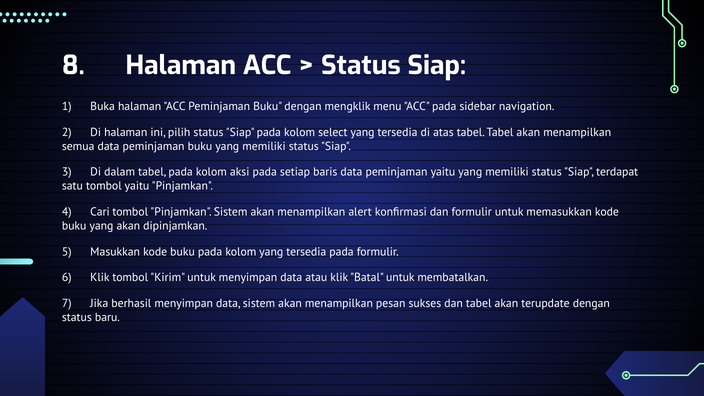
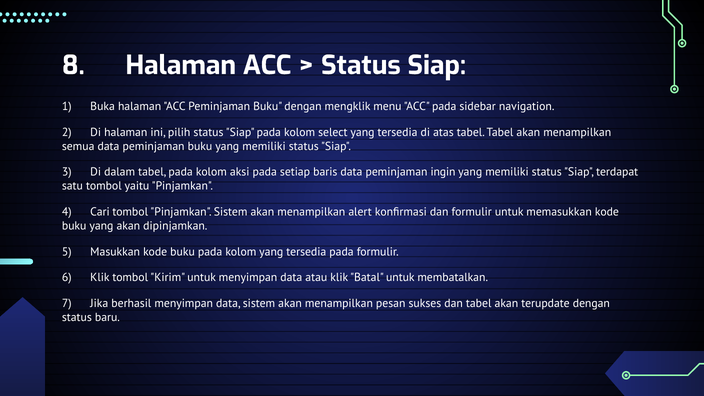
peminjaman yaitu: yaitu -> ingin (443, 172)
